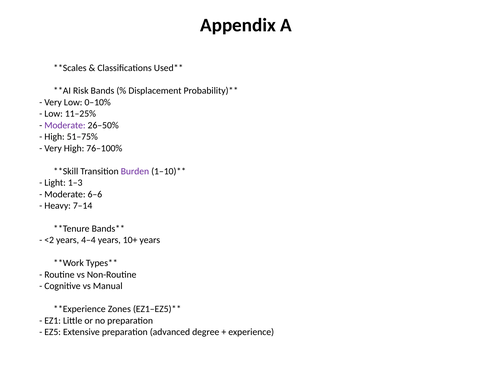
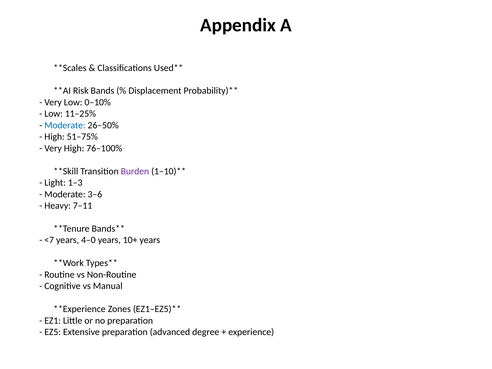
Moderate colour: purple -> blue (65, 125)
6–6: 6–6 -> 3–6 (95, 194)
7–14: 7–14 -> 7–11 (83, 206)
<2: <2 -> <7 (49, 240)
4–4: 4–4 -> 4–0 (88, 240)
